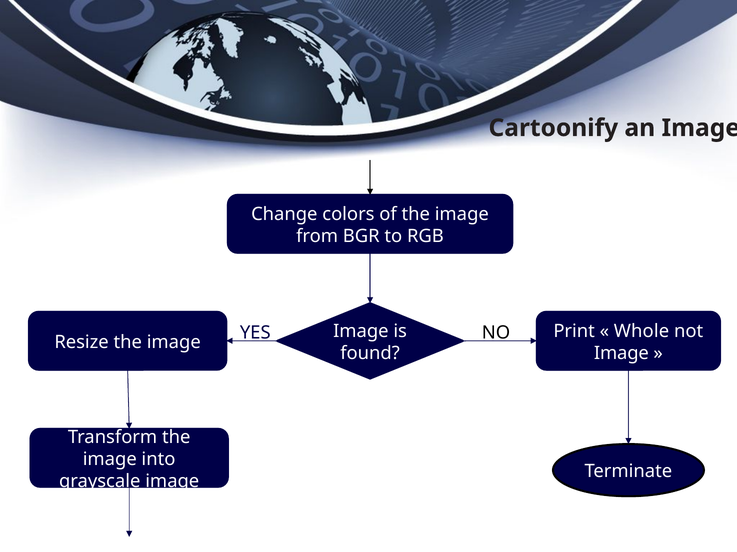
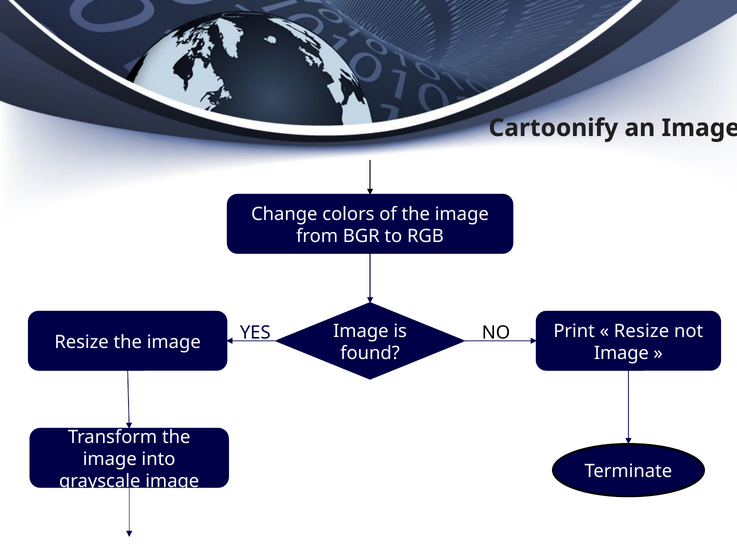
Whole: Whole -> Resize (641, 331)
